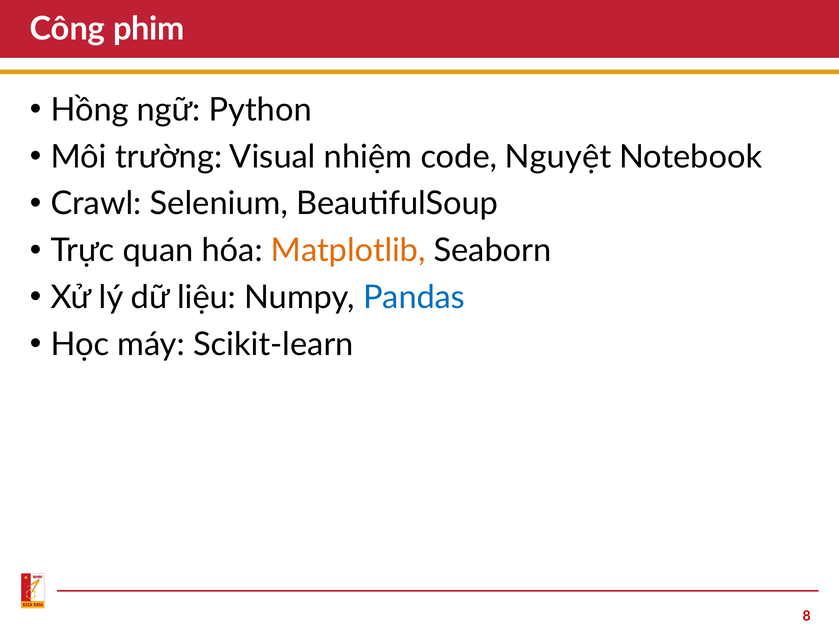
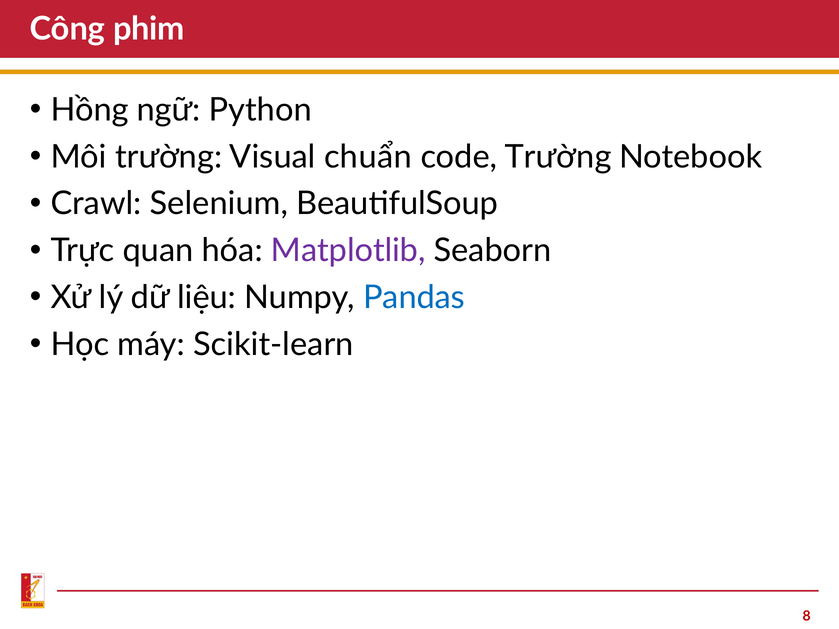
nhiệm: nhiệm -> chuẩn (368, 157)
code Nguyệt: Nguyệt -> Trường (558, 157)
Matplotlib colour: orange -> purple (348, 251)
